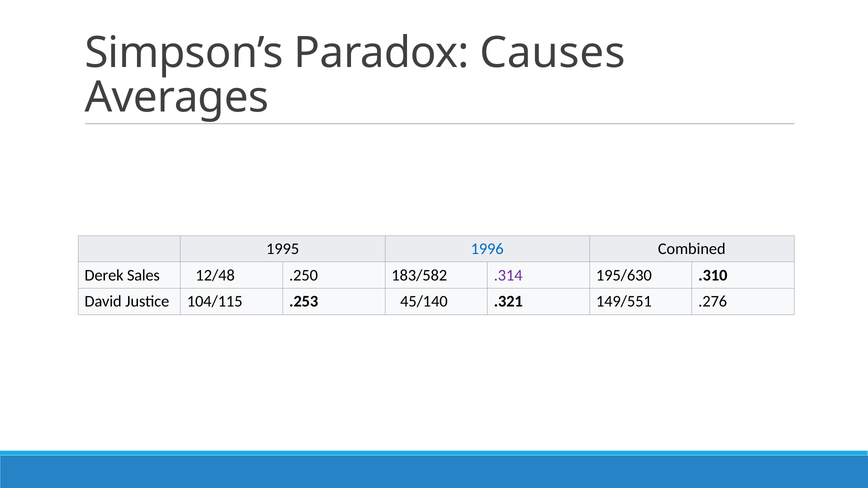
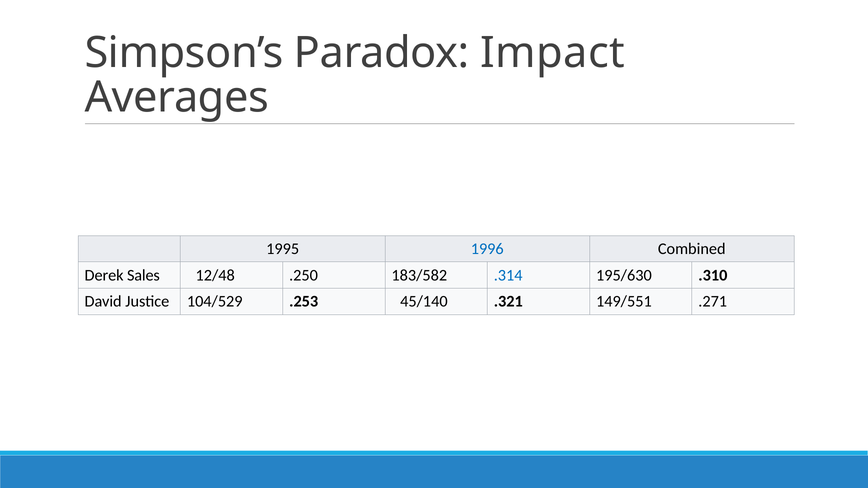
Causes: Causes -> Impact (552, 53)
.314 colour: purple -> blue (508, 275)
104/115: 104/115 -> 104/529 (215, 302)
.276: .276 -> .271 (713, 302)
